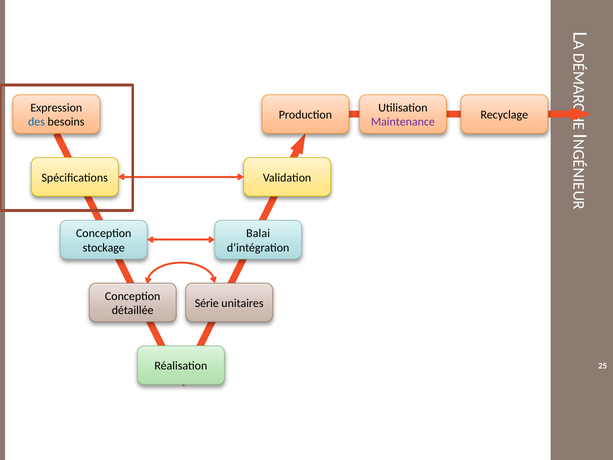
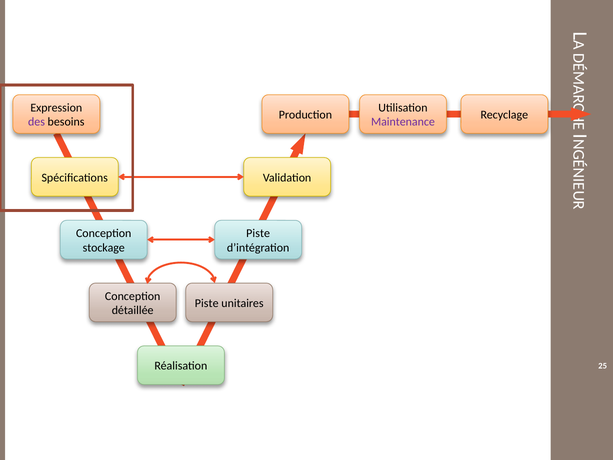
des colour: blue -> purple (37, 122)
Balai: Balai -> Piste (258, 233)
Série: Série -> Piste (207, 303)
